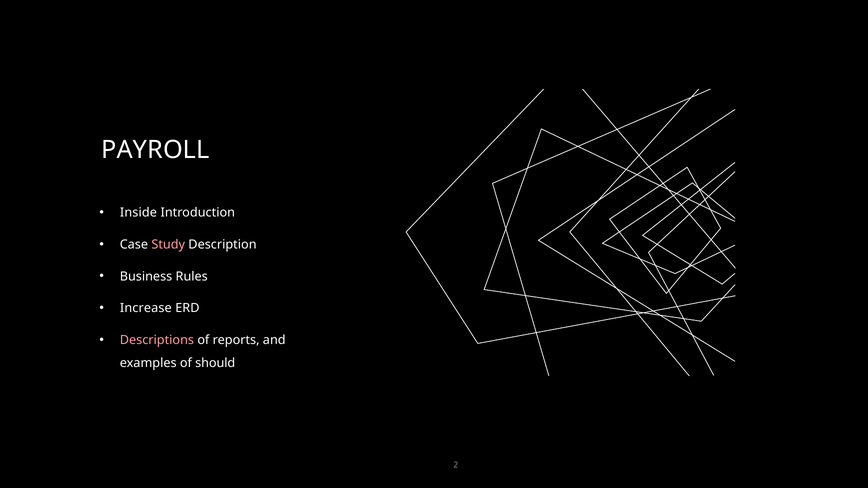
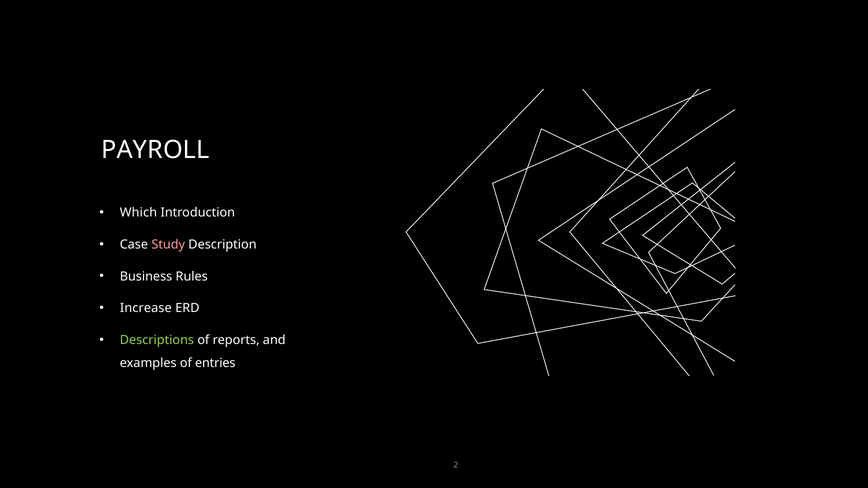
Inside: Inside -> Which (138, 213)
Descriptions colour: pink -> light green (157, 340)
should: should -> entries (215, 363)
